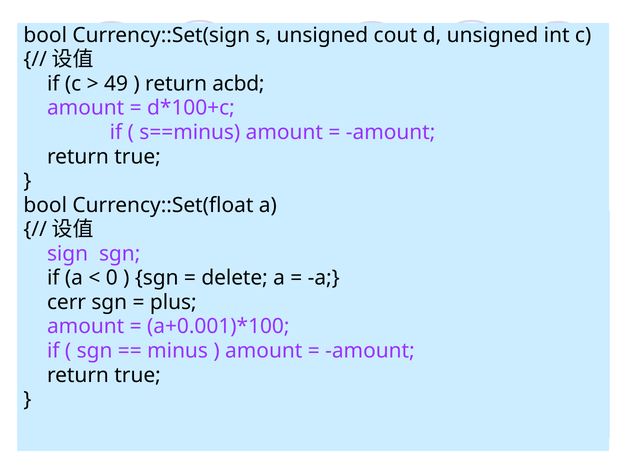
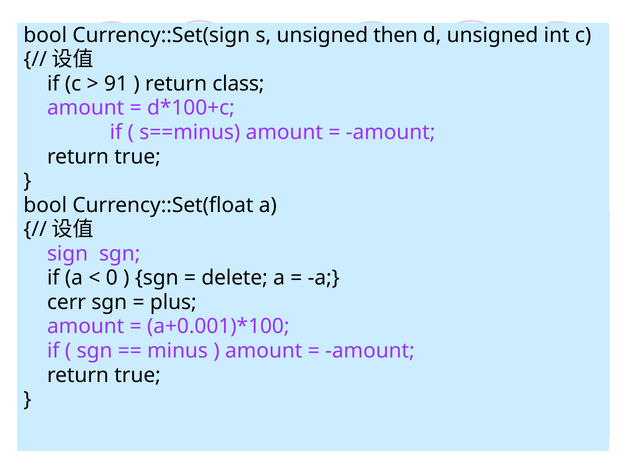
cout: cout -> then (396, 35)
49: 49 -> 91 (116, 84)
acbd: acbd -> class (238, 84)
